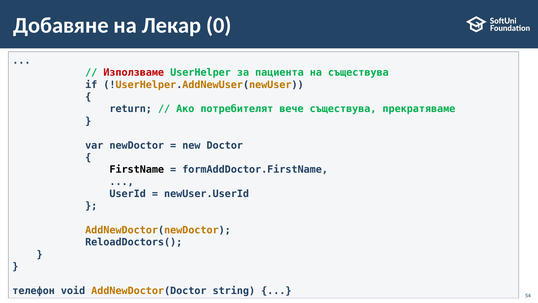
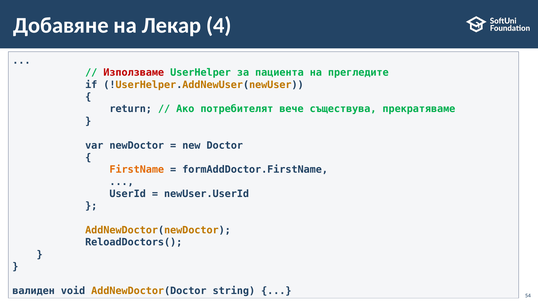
0: 0 -> 4 (219, 25)
на съществува: съществува -> прегледите (358, 73)
FirstName colour: black -> orange (137, 169)
телефон: телефон -> валиден (34, 290)
